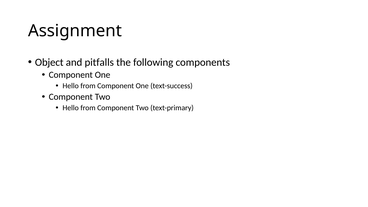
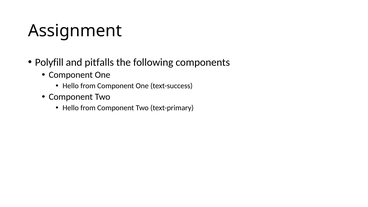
Object: Object -> Polyfill (49, 62)
